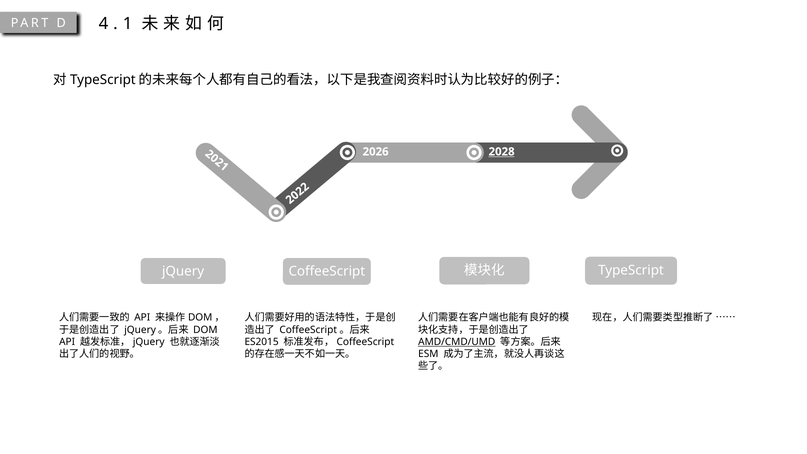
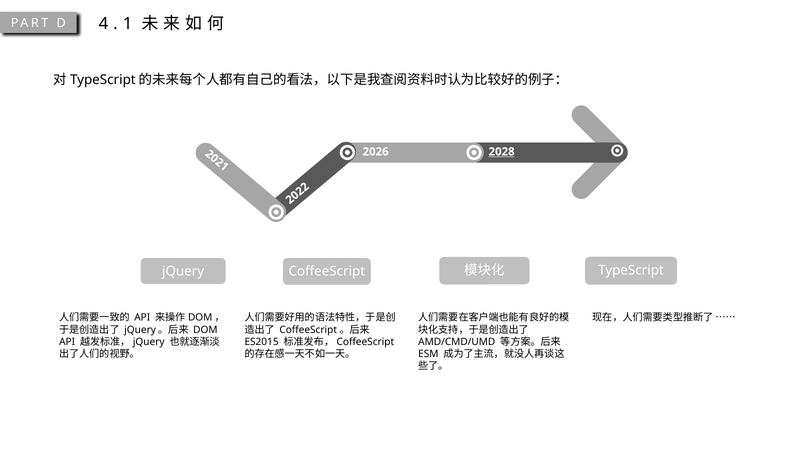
AMD/CMD/UMD underline: present -> none (457, 342)
